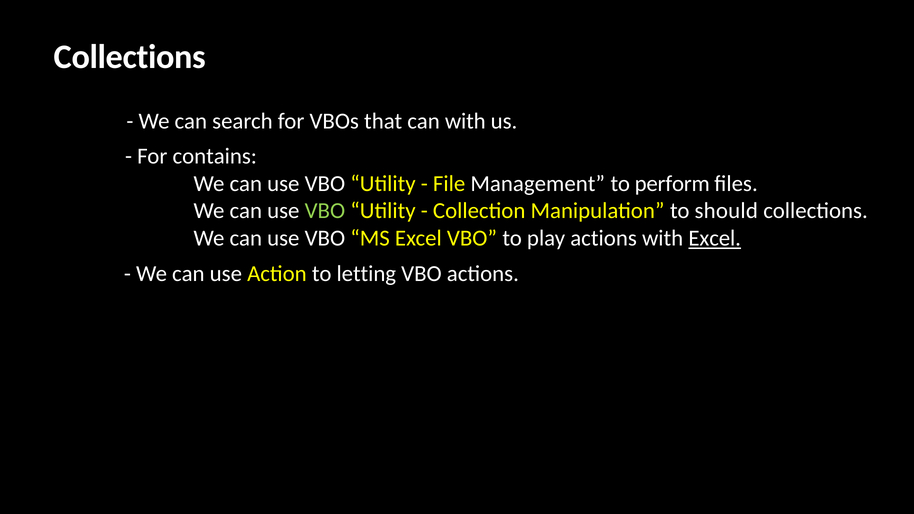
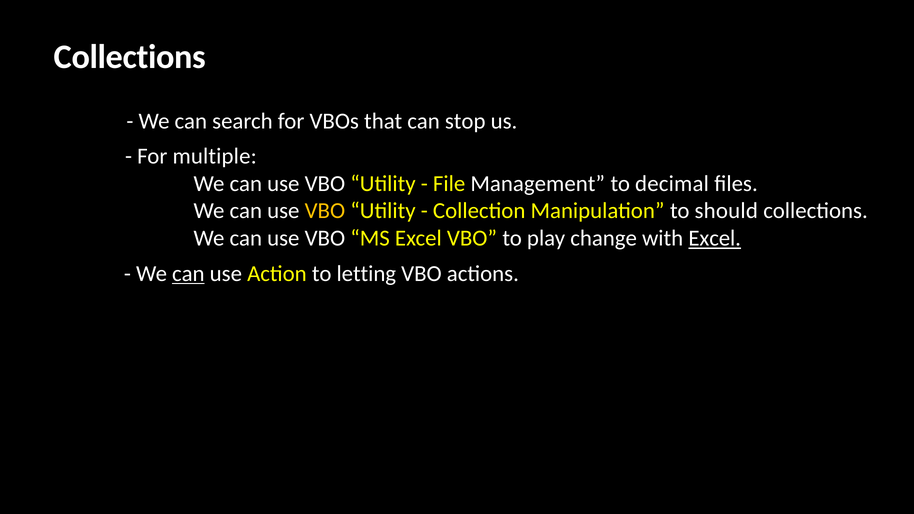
can with: with -> stop (465, 121)
contains: contains -> multiple (215, 156)
perform: perform -> decimal (672, 184)
VBO colour: light green -> yellow (325, 211)
play actions: actions -> change (604, 238)
can underline: none -> present (188, 274)
